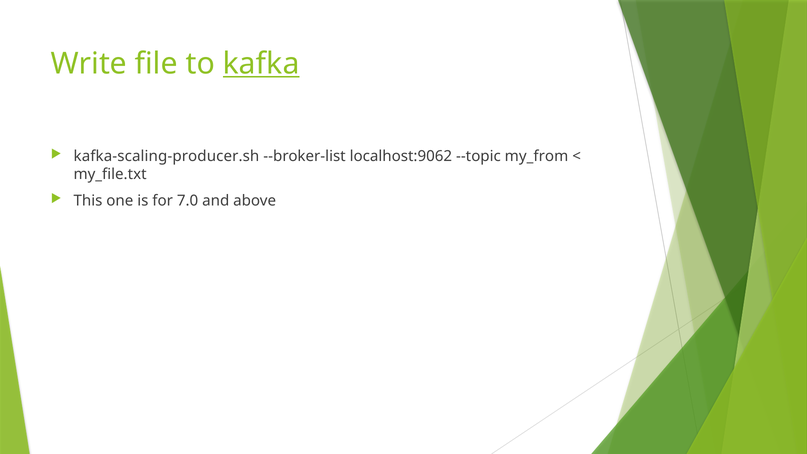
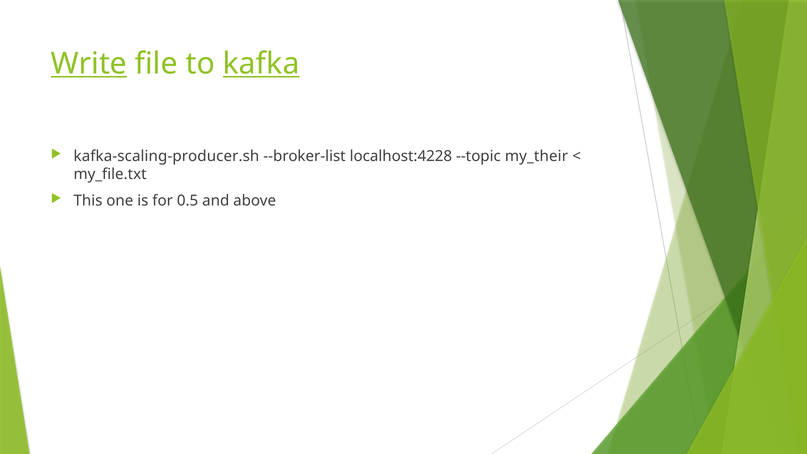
Write underline: none -> present (89, 64)
localhost:9062: localhost:9062 -> localhost:4228 (401, 156)
my_from: my_from -> my_their (536, 156)
7.0: 7.0 -> 0.5 (188, 201)
